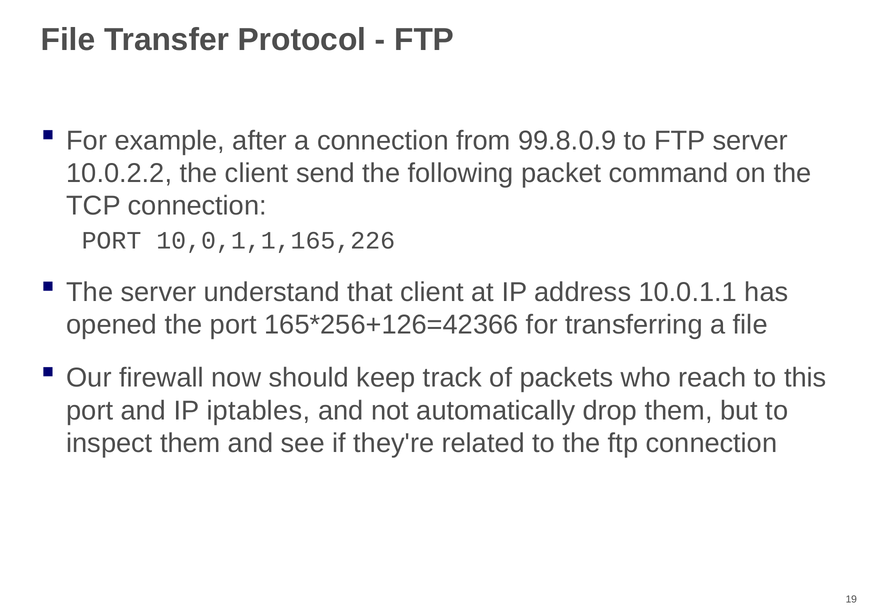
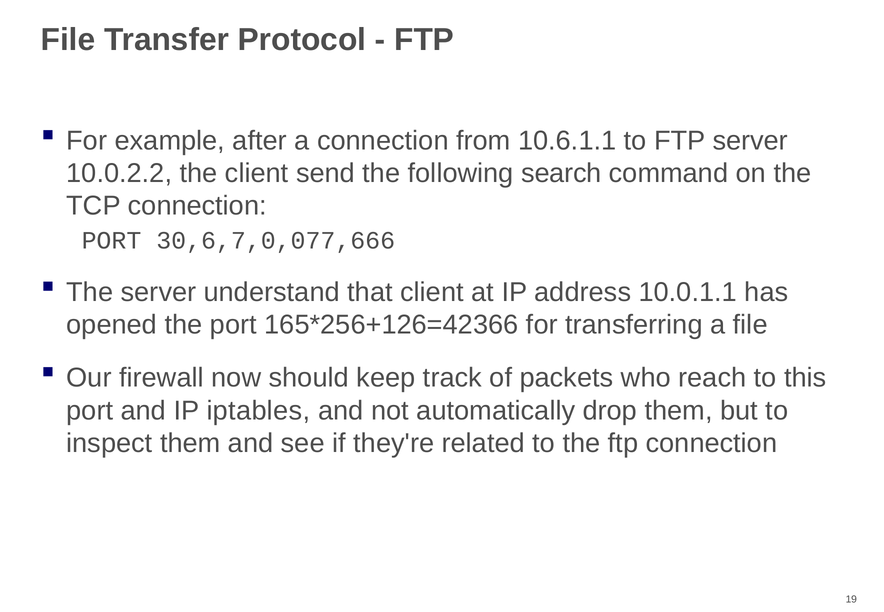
99.8.0.9: 99.8.0.9 -> 10.6.1.1 (567, 141)
packet: packet -> search (561, 173)
10,0,1,1,165,226: 10,0,1,1,165,226 -> 30,6,7,0,077,666 (276, 240)
